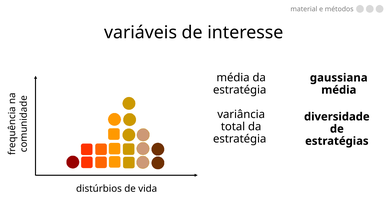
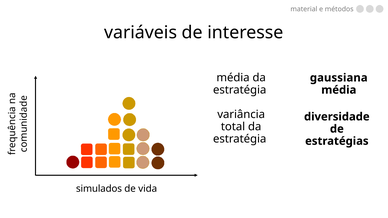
distúrbios: distúrbios -> simulados (99, 189)
